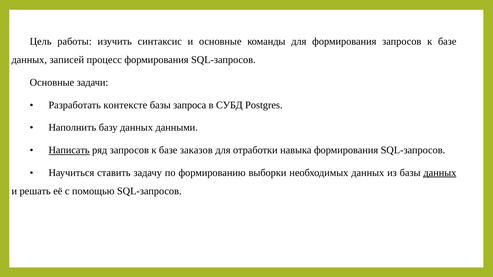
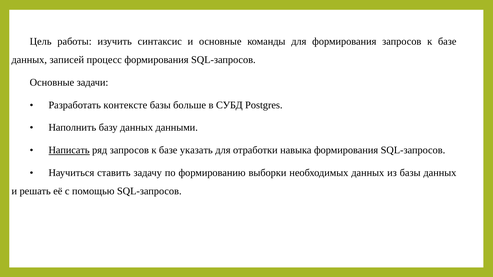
запроса: запроса -> больше (190, 105)
заказов: заказов -> указать (196, 150)
данных underline: present -> none (440, 173)
